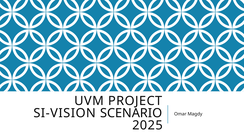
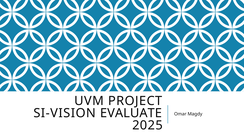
SCENARIO: SCENARIO -> EVALUATE (131, 113)
